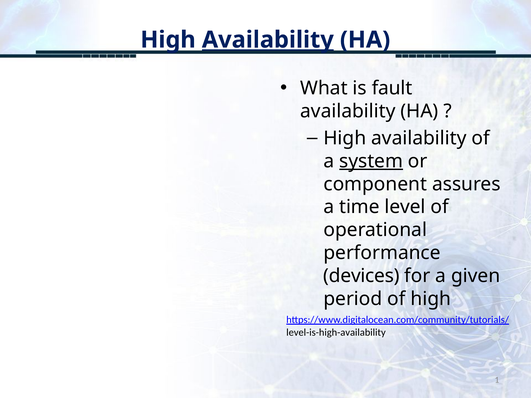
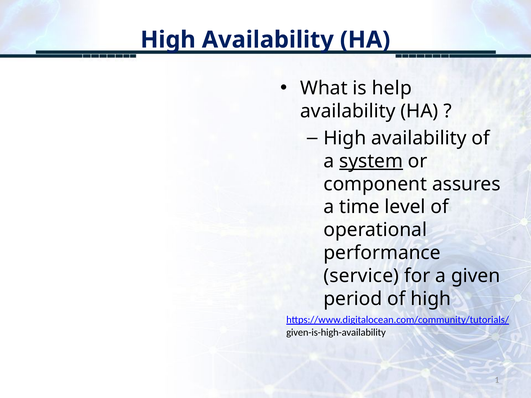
Availability underline: present -> none (268, 40)
fault: fault -> help (392, 88)
devices: devices -> service (361, 276)
level-is-high-availability: level-is-high-availability -> given-is-high-availability (336, 333)
